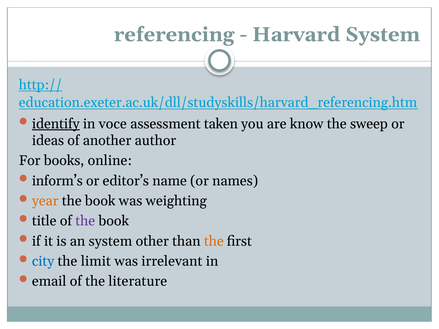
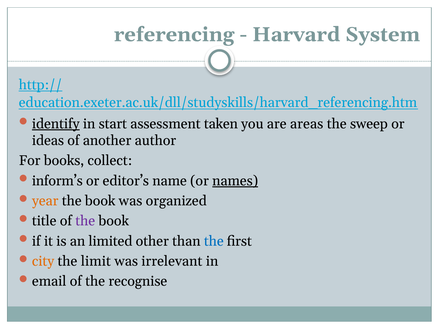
voce: voce -> start (113, 124)
know: know -> areas (307, 124)
online: online -> collect (110, 161)
names underline: none -> present (235, 181)
weighting: weighting -> organized (176, 201)
an system: system -> limited (110, 241)
the colour: orange -> blue (214, 241)
city colour: blue -> orange (43, 261)
literature: literature -> recognise (138, 282)
